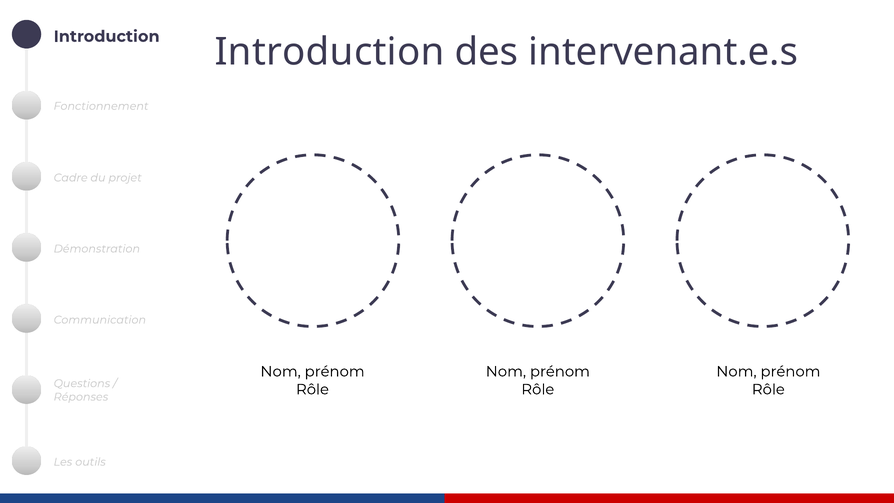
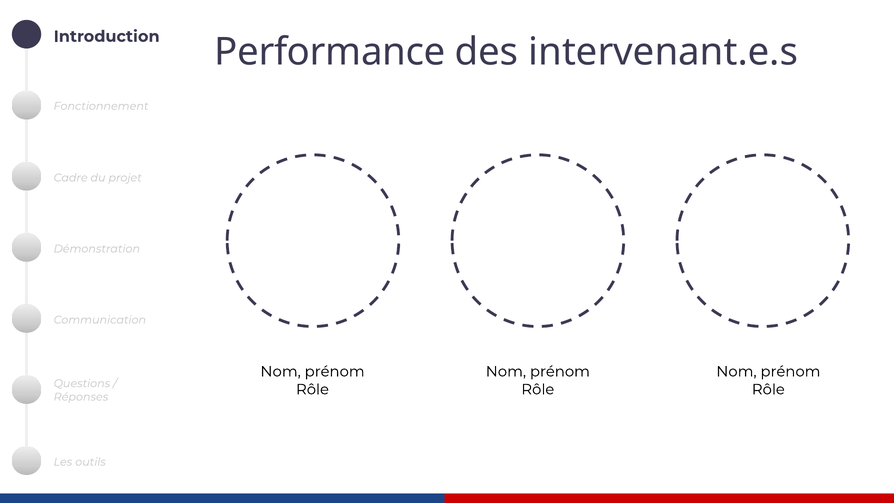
Introduction: Introduction -> Performance (330, 52)
